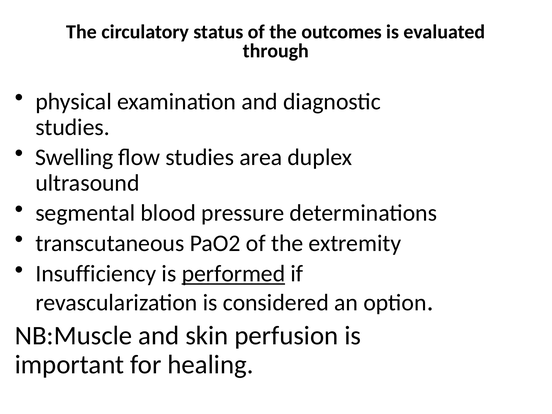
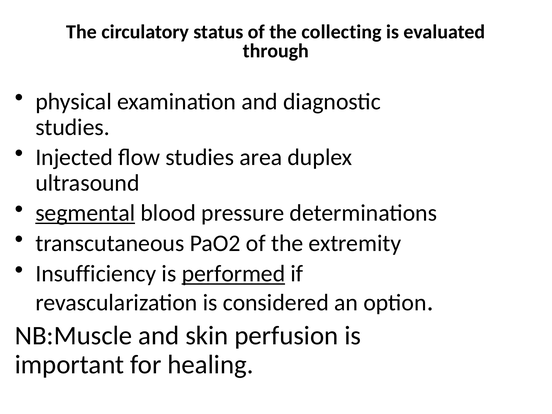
outcomes: outcomes -> collecting (342, 32)
Swelling: Swelling -> Injected (74, 157)
segmental underline: none -> present (85, 213)
